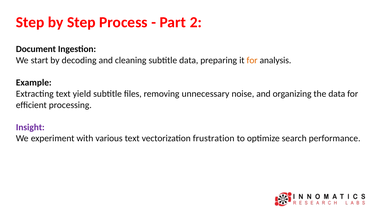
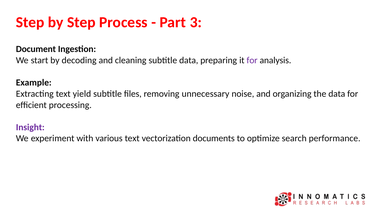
2: 2 -> 3 (196, 22)
for colour: orange -> purple (252, 60)
frustration: frustration -> documents (214, 139)
